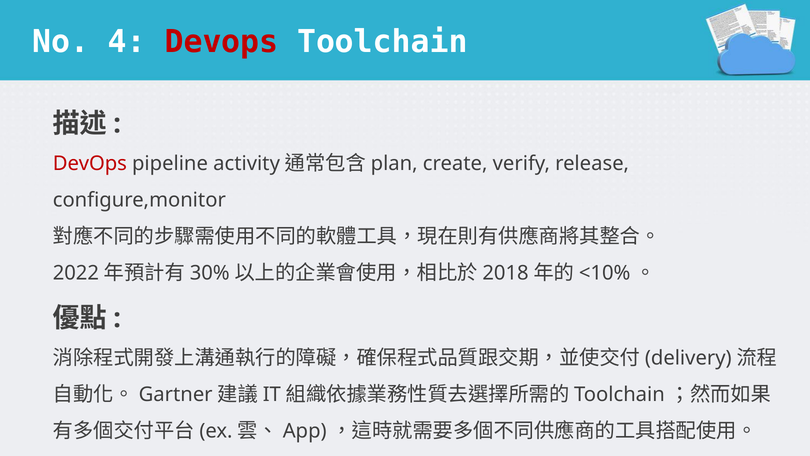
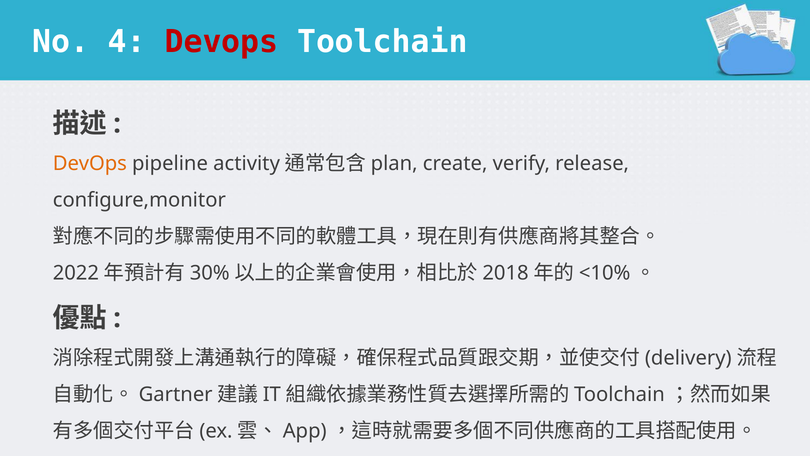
DevOps colour: red -> orange (90, 164)
